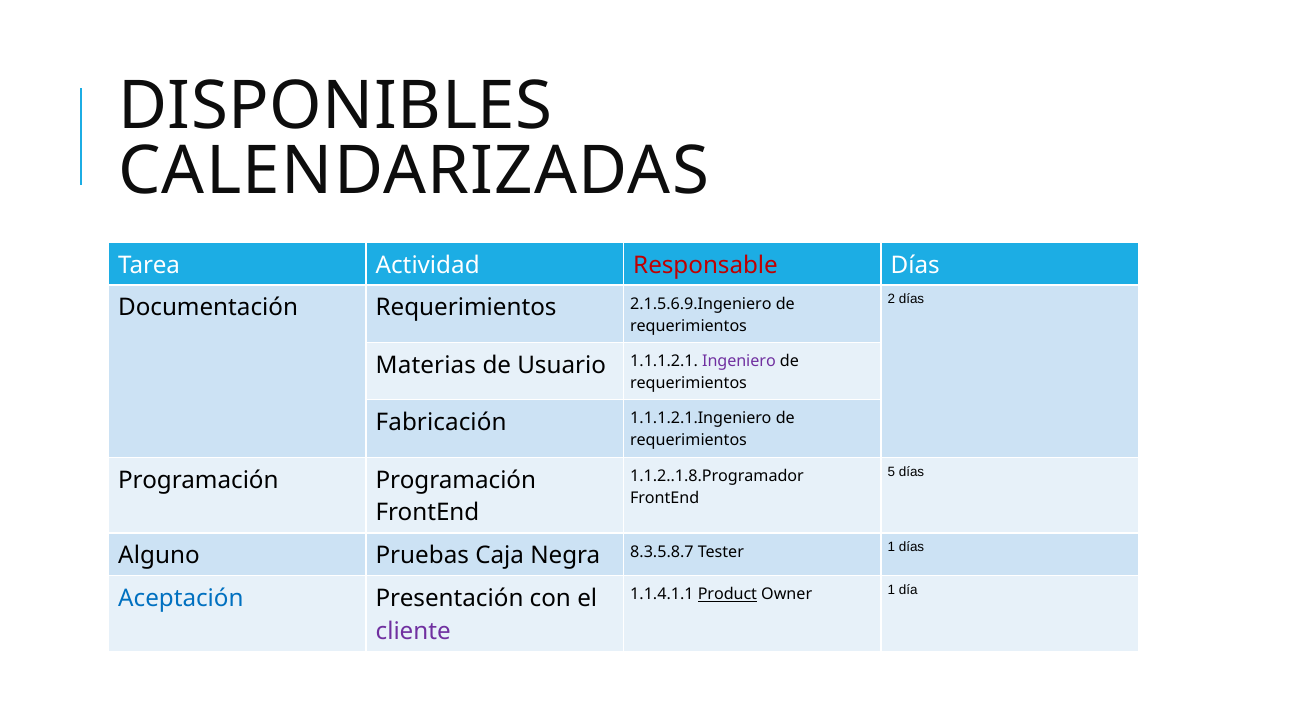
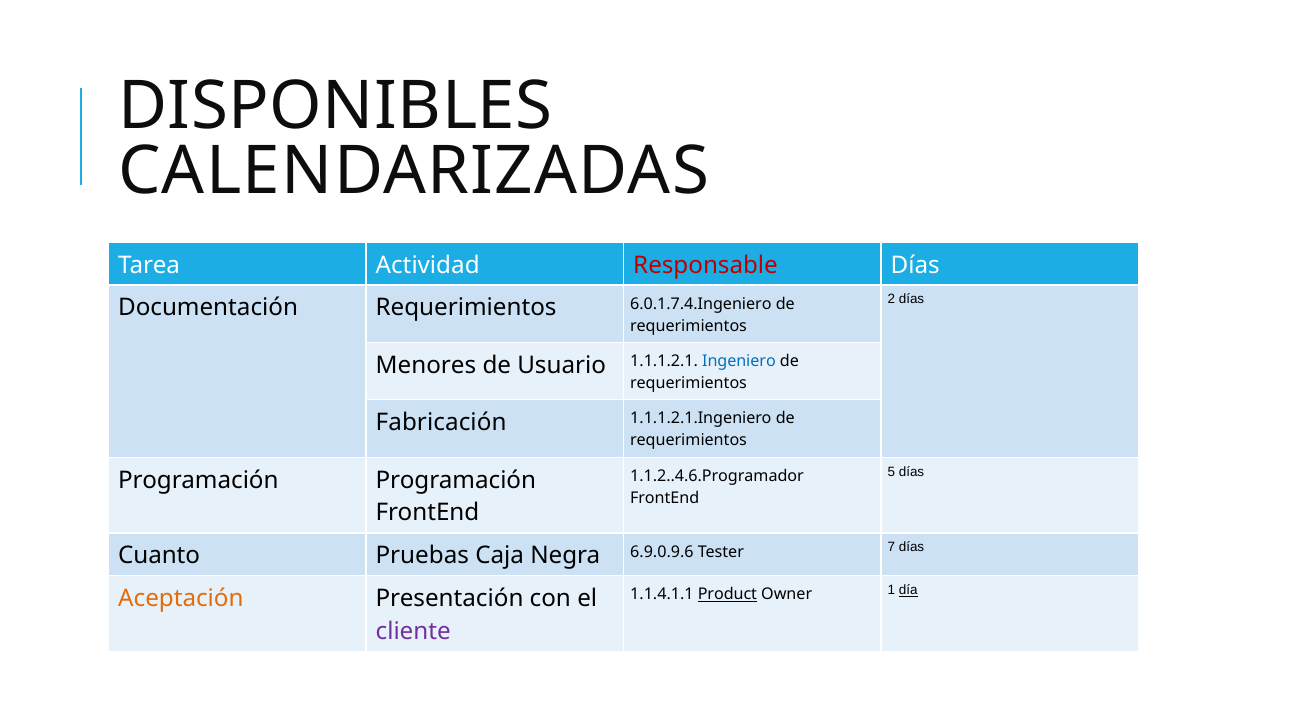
2.1.5.6.9.Ingeniero: 2.1.5.6.9.Ingeniero -> 6.0.1.7.4.Ingeniero (701, 304)
Materias: Materias -> Menores (426, 365)
Ingeniero colour: purple -> blue (739, 361)
1.1.2..1.8.Programador: 1.1.2..1.8.Programador -> 1.1.2..4.6.Programador (717, 476)
Alguno: Alguno -> Cuanto (159, 556)
8.3.5.8.7: 8.3.5.8.7 -> 6.9.0.9.6 (662, 552)
Tester 1: 1 -> 7 (891, 547)
día underline: none -> present (908, 590)
Aceptación colour: blue -> orange (181, 598)
